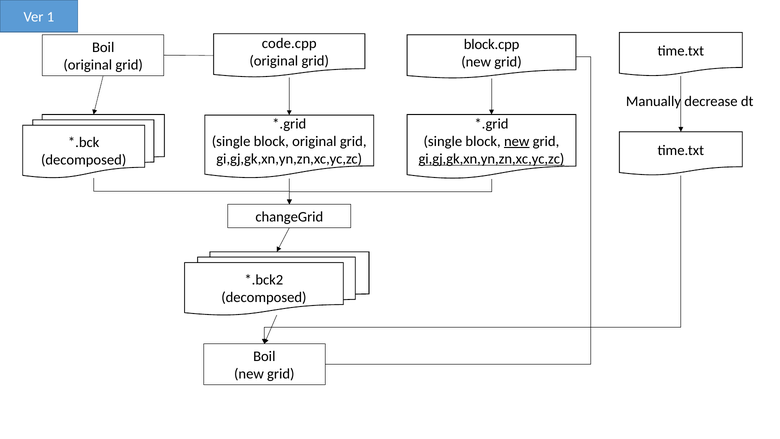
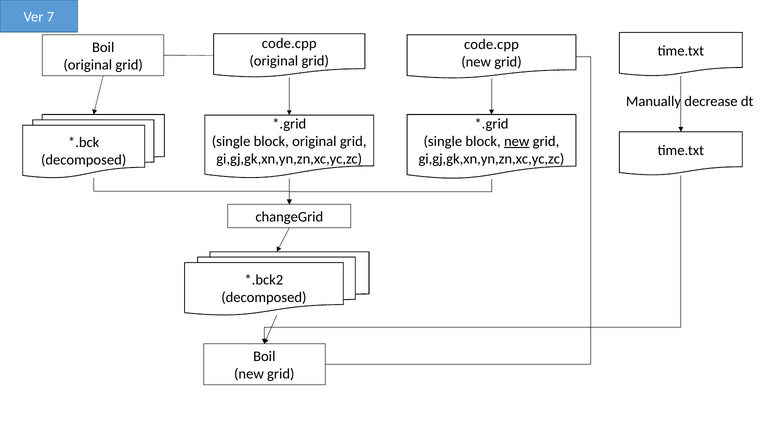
1: 1 -> 7 (50, 17)
block.cpp: block.cpp -> code.cpp (491, 44)
gi,gj,gk,xn,yn,zn,xc,yc,zc underline: present -> none (491, 159)
